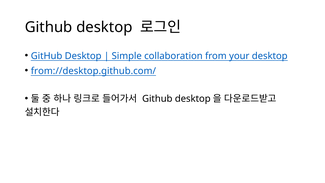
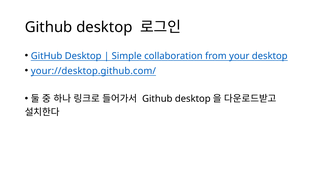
from://desktop.github.com/: from://desktop.github.com/ -> your://desktop.github.com/ (93, 71)
